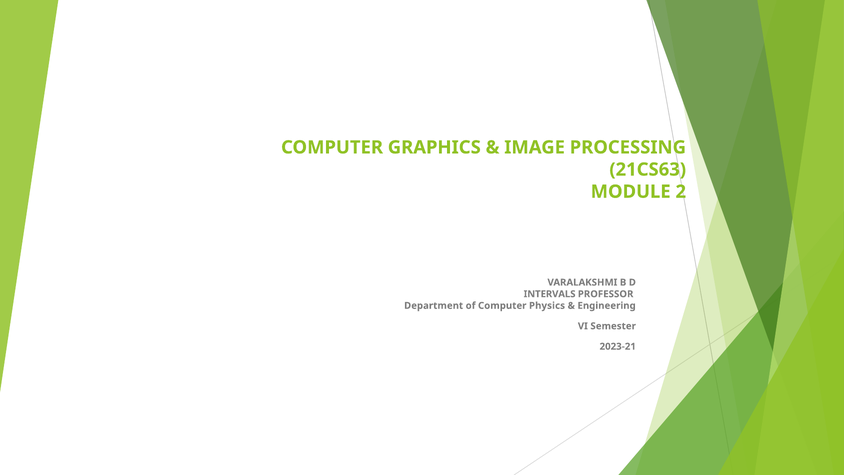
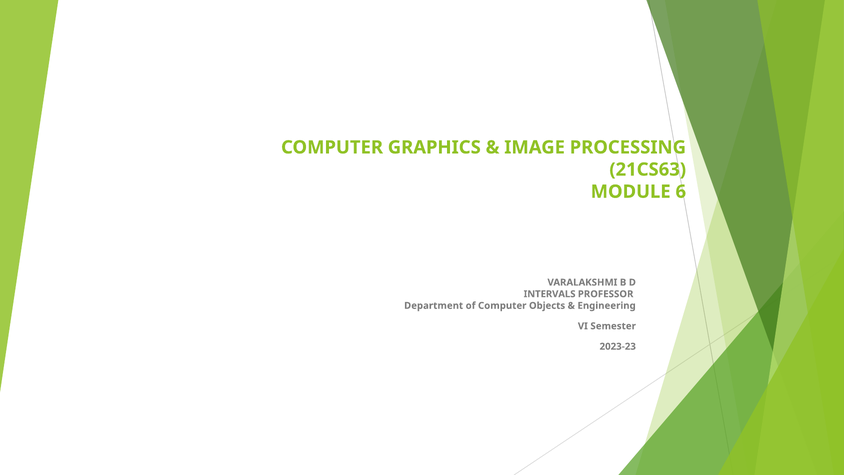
2: 2 -> 6 (681, 192)
Physics: Physics -> Objects (547, 306)
2023-21: 2023-21 -> 2023-23 (618, 346)
